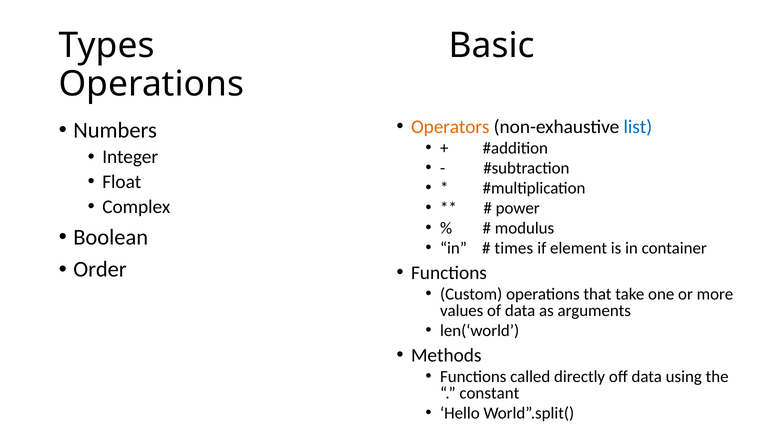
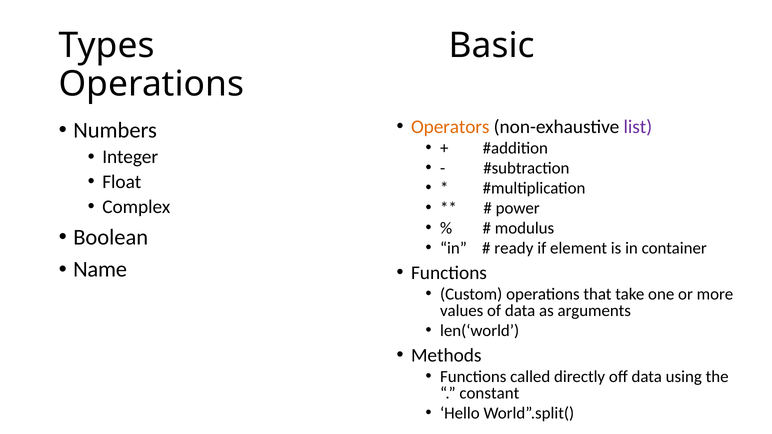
list colour: blue -> purple (638, 127)
times: times -> ready (514, 248)
Order: Order -> Name (100, 270)
